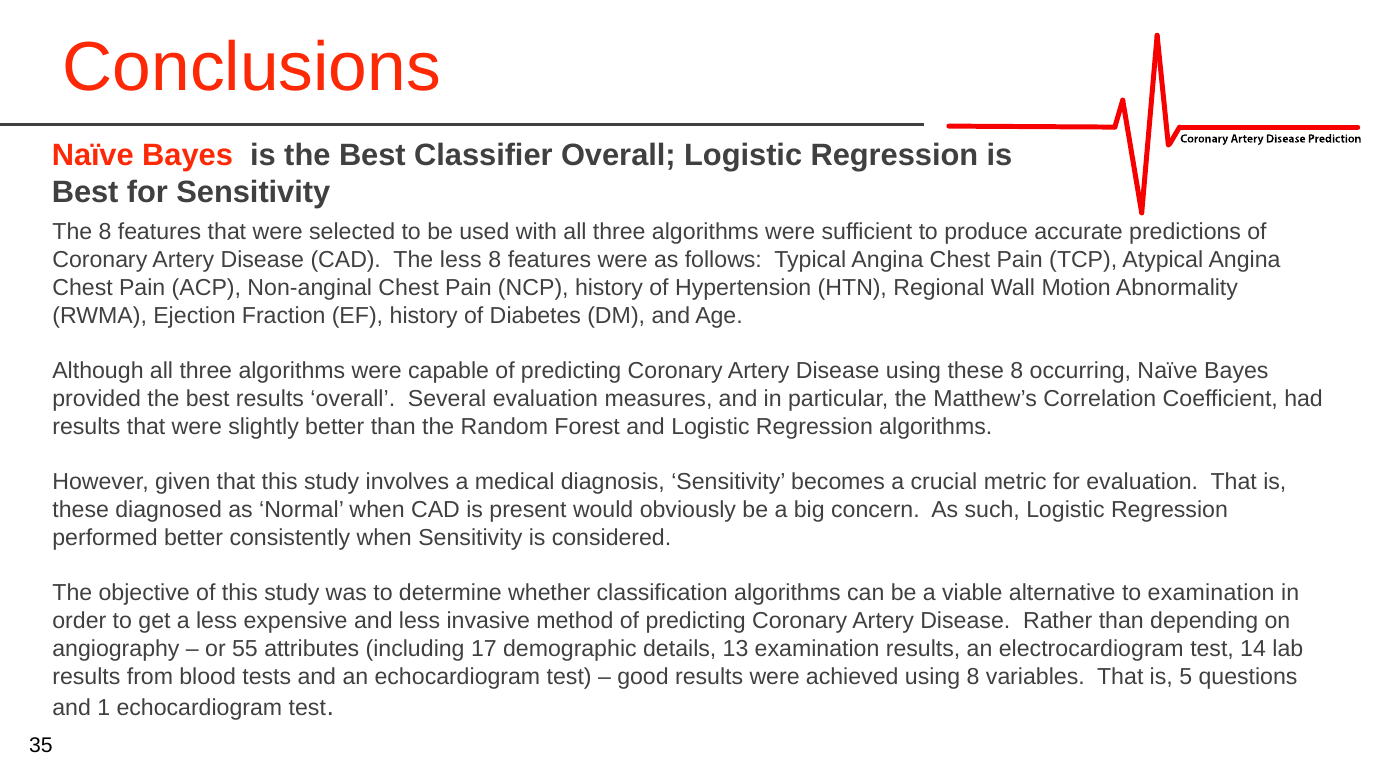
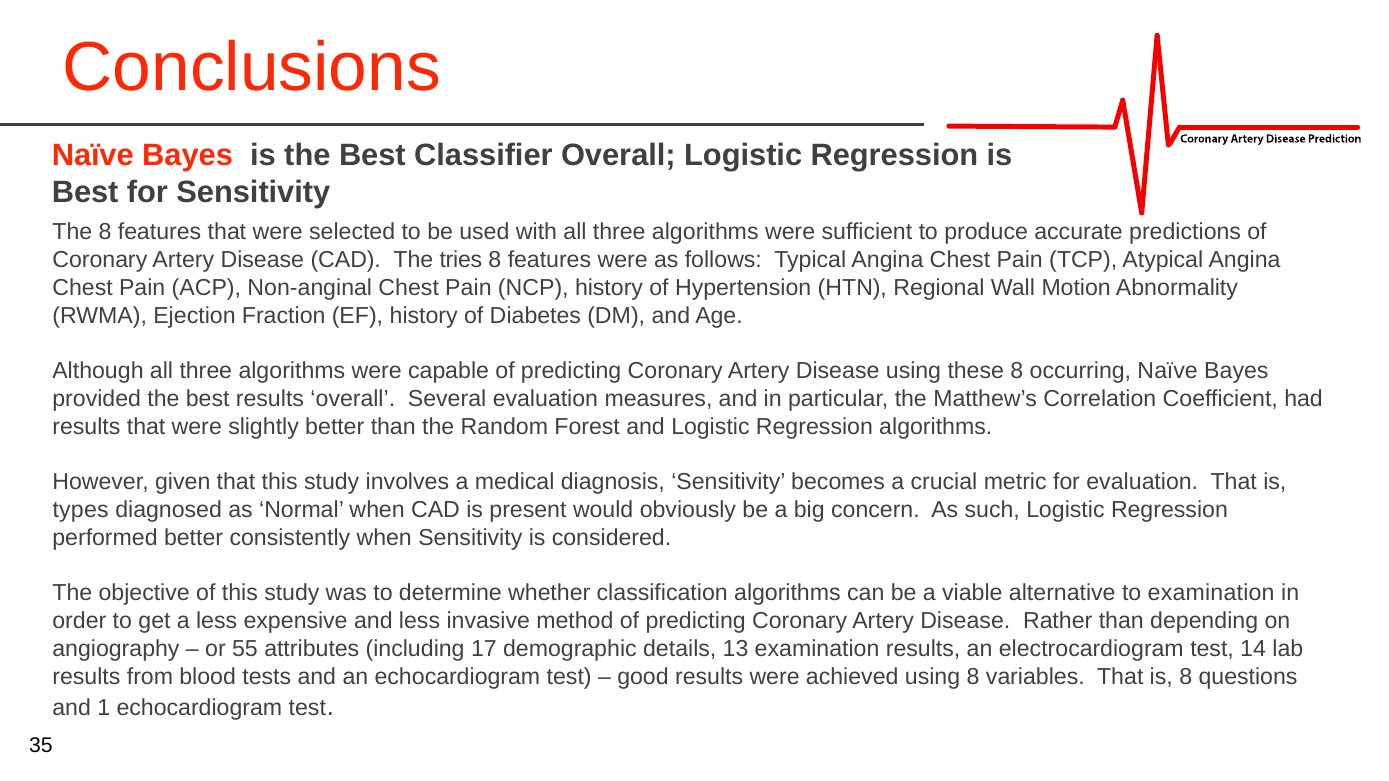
The less: less -> tries (461, 260)
these: these -> types (81, 510)
is 5: 5 -> 8 (1186, 677)
